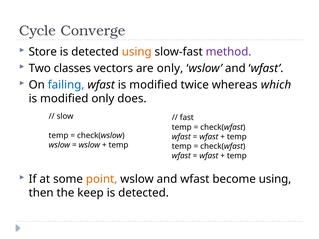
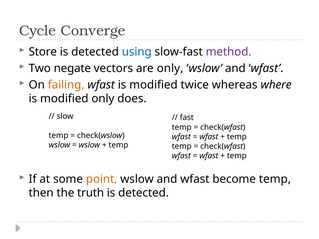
using colour: orange -> blue (137, 52)
classes: classes -> negate (72, 68)
failing colour: blue -> orange (66, 85)
which: which -> where (276, 85)
become using: using -> temp (275, 179)
keep: keep -> truth (91, 193)
